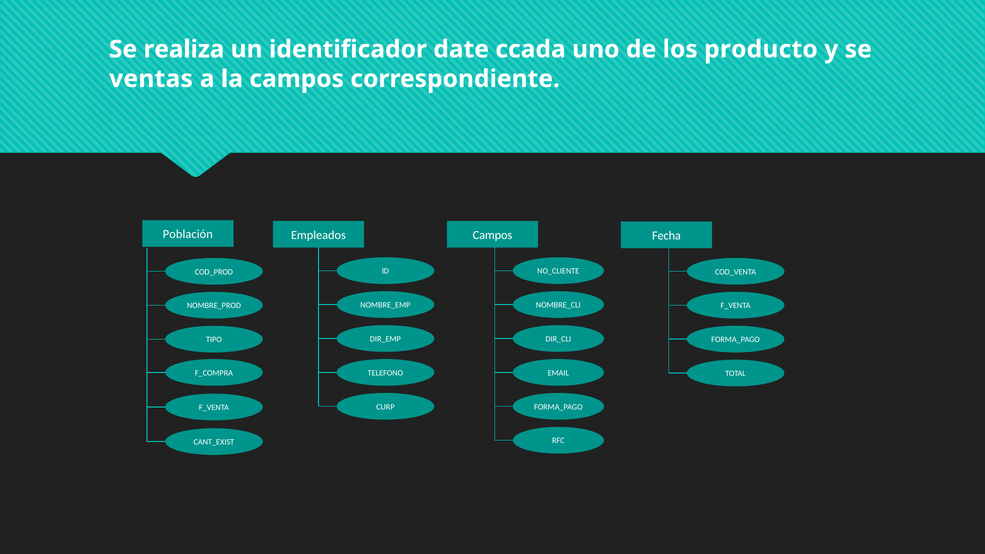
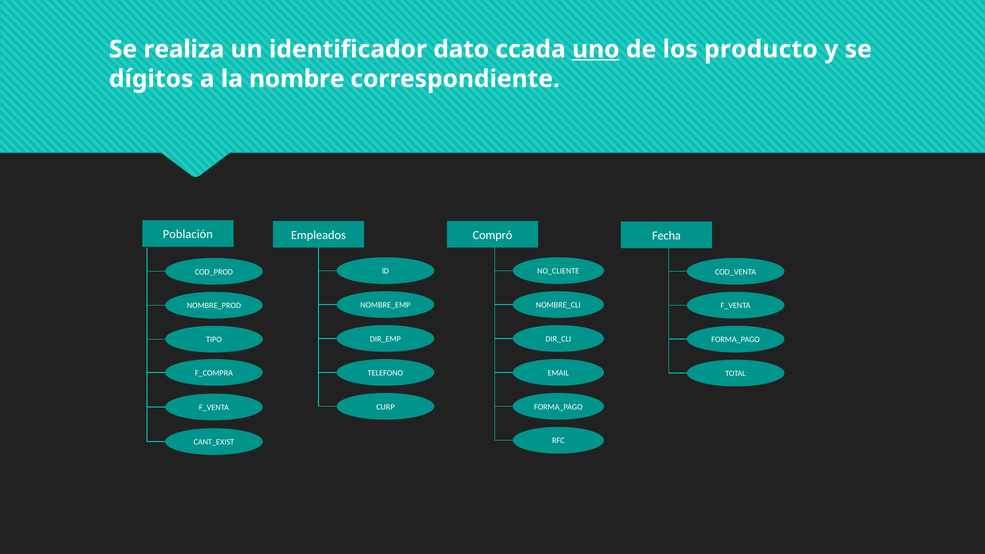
date: date -> dato (461, 49)
uno underline: none -> present (596, 49)
ventas: ventas -> dígitos (151, 79)
la campos: campos -> nombre (297, 79)
Empleados Campos: Campos -> Compró (492, 235)
